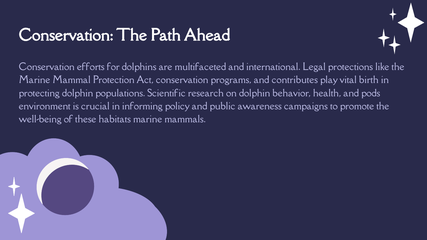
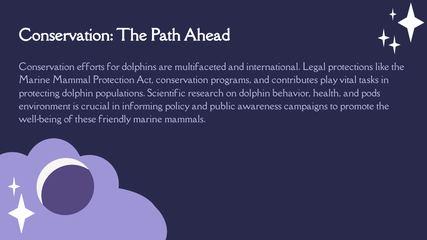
birth: birth -> tasks (369, 80)
habitats: habitats -> friendly (115, 119)
